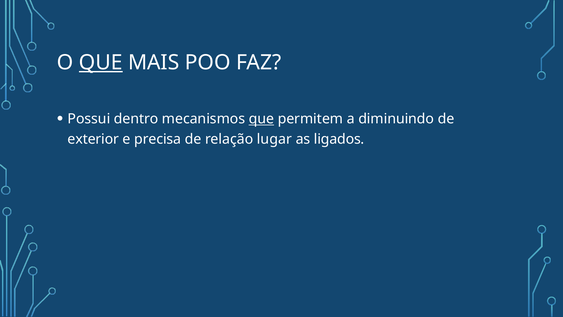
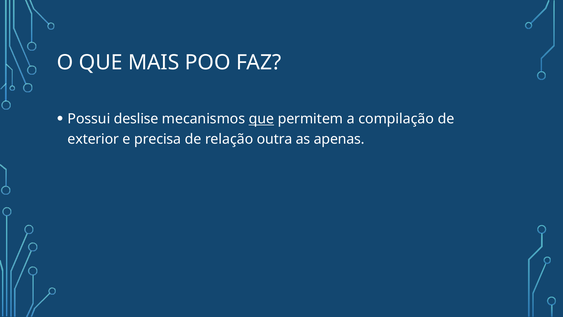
QUE underline: present -> none (101, 63)
dentro: dentro -> deslise (136, 119)
diminuindo: diminuindo -> compilação (396, 119)
lugar: lugar -> outra (275, 139)
ligados: ligados -> apenas (339, 139)
